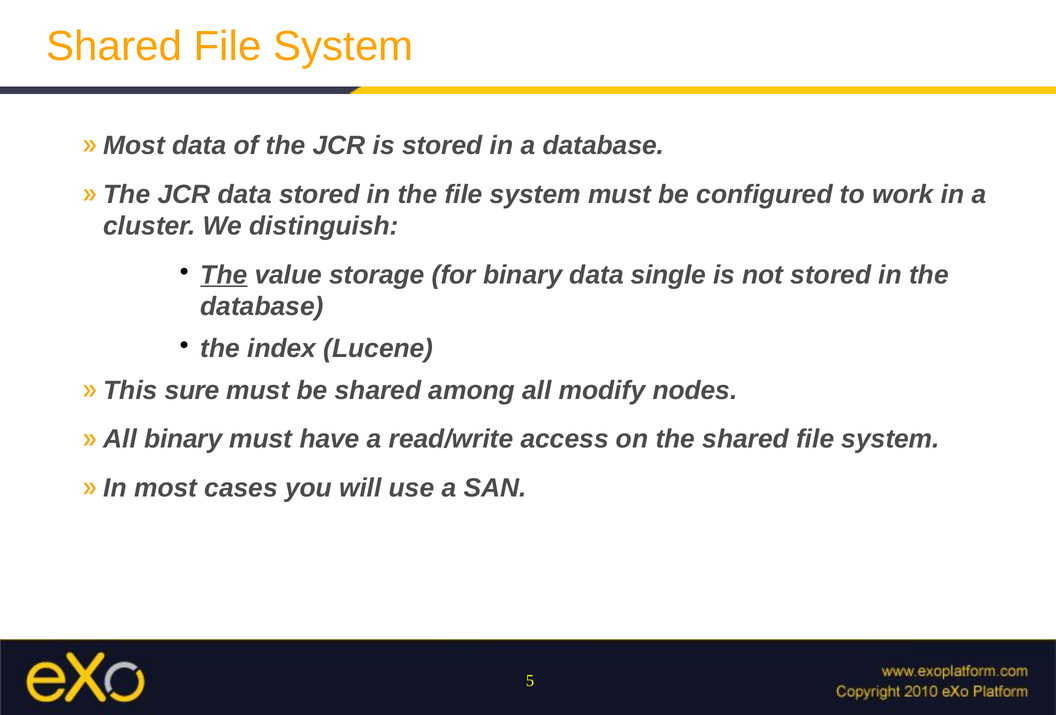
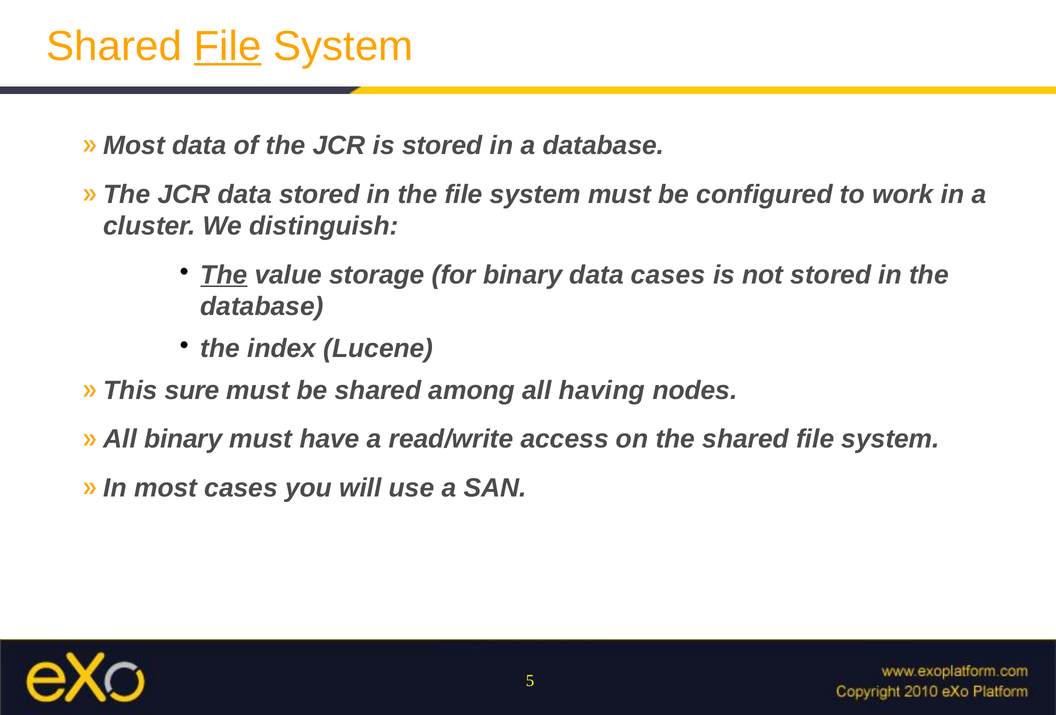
File underline: none -> present (228, 46)
data single: single -> cases (668, 275)
modify: modify -> having (602, 391)
